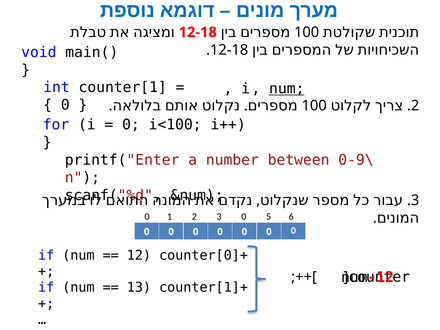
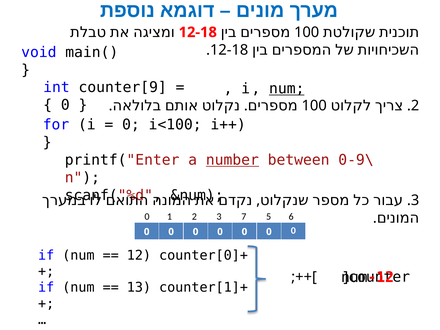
counter[1: counter[1 -> counter[9 (123, 87)
number underline: none -> present (232, 160)
3 0: 0 -> 7 (244, 217)
